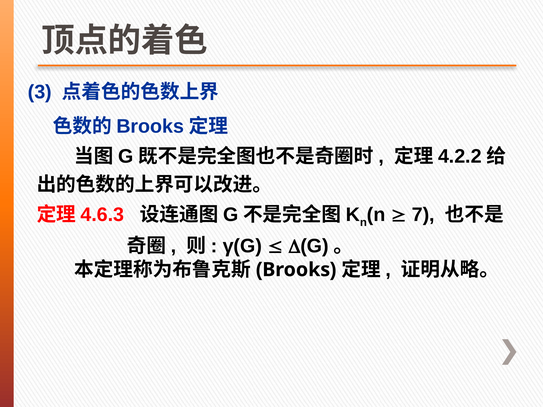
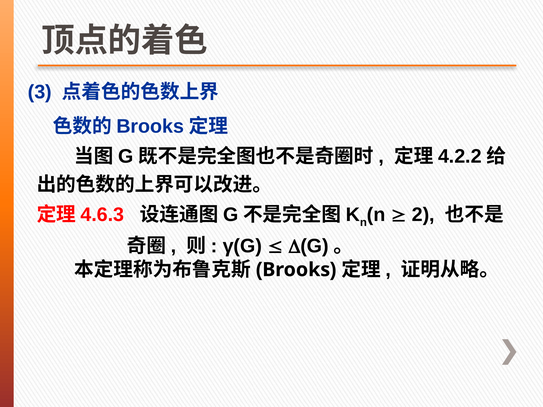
7: 7 -> 2 (423, 215)
